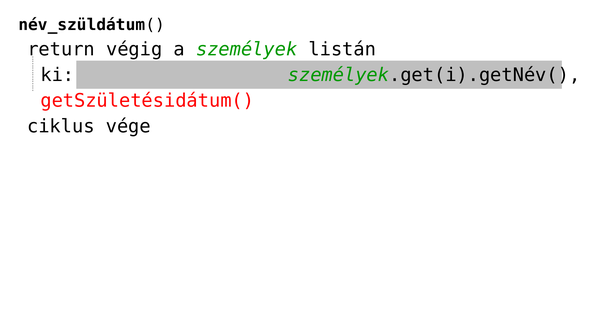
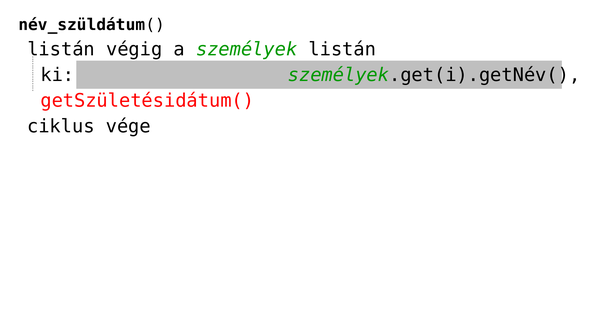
return: return -> listán (61, 49)
